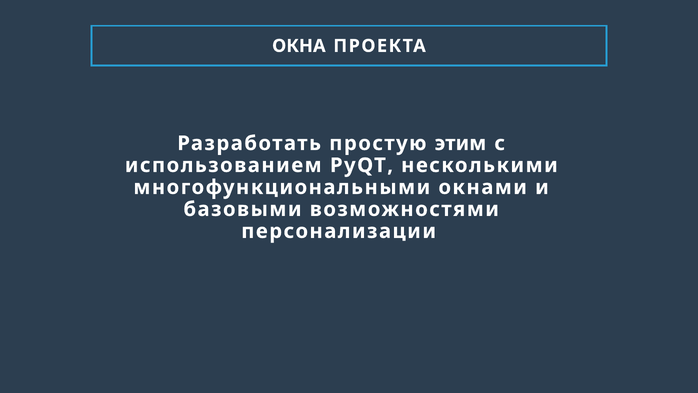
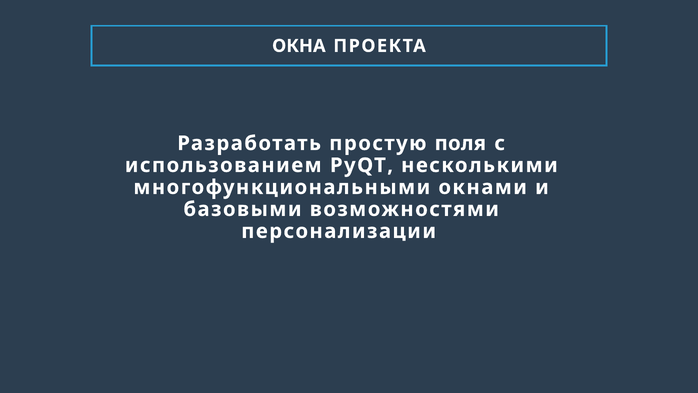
этим: этим -> поля (460, 143)
